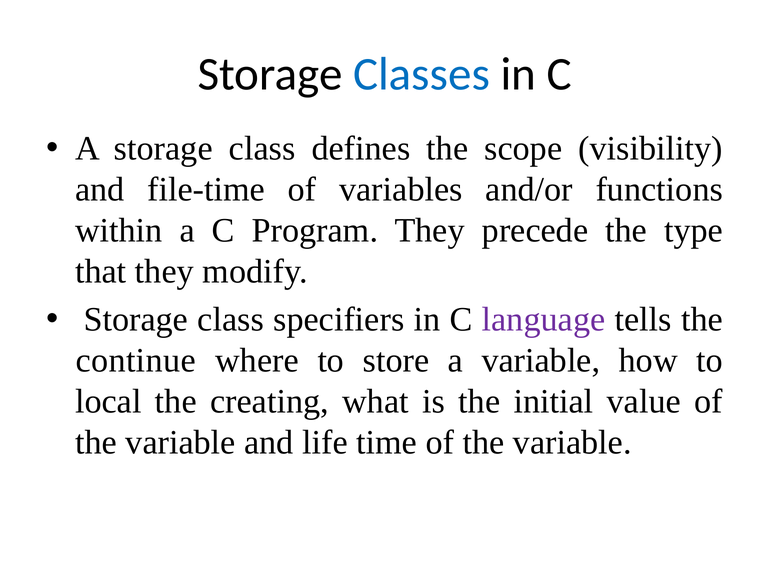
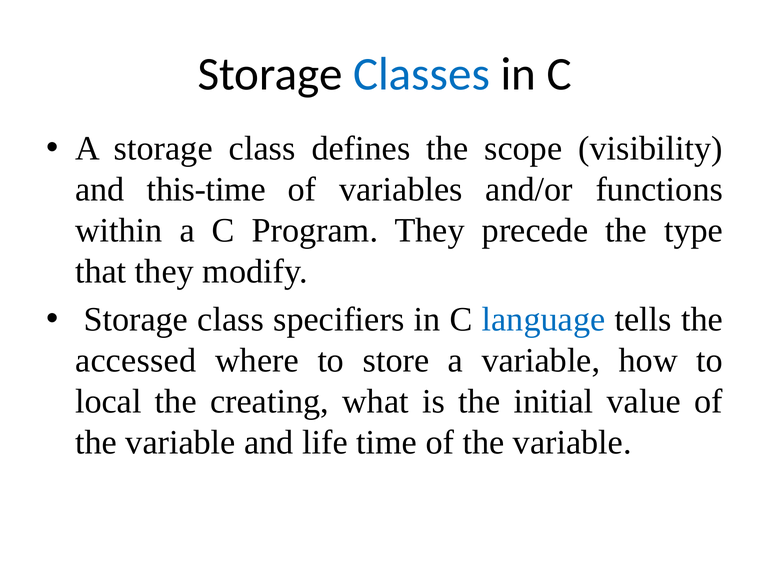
file-time: file-time -> this-time (206, 190)
language colour: purple -> blue (544, 320)
continue: continue -> accessed (136, 361)
